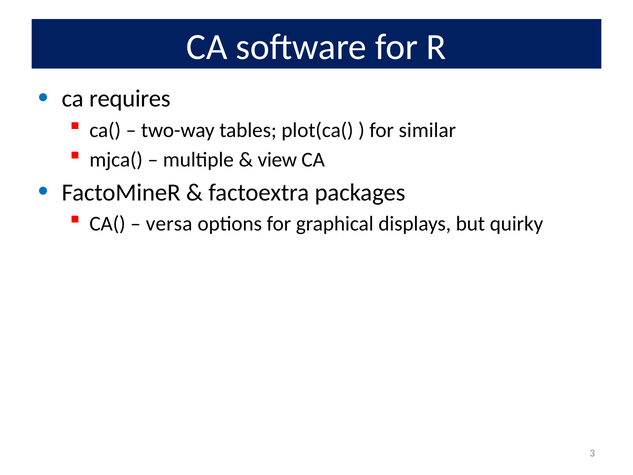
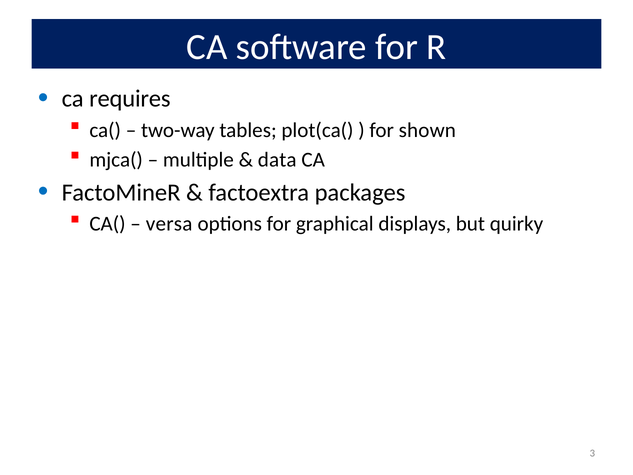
similar: similar -> shown (427, 130)
view: view -> data (277, 160)
